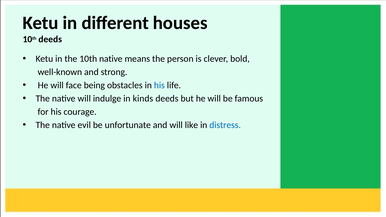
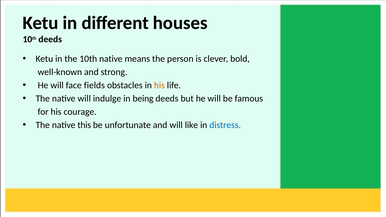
being: being -> fields (94, 85)
his colour: blue -> orange (159, 85)
kinds: kinds -> being (143, 98)
evil: evil -> this (84, 125)
